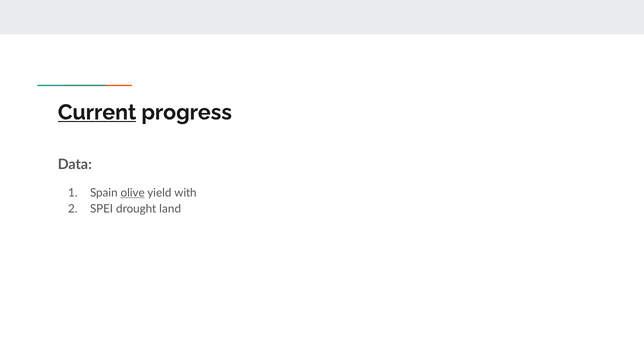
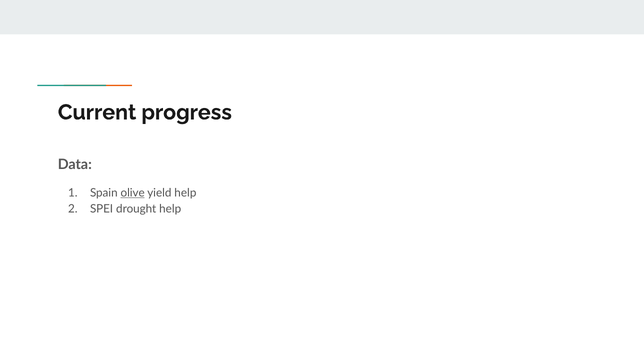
Current underline: present -> none (97, 112)
yield with: with -> help (185, 193)
drought land: land -> help (170, 209)
